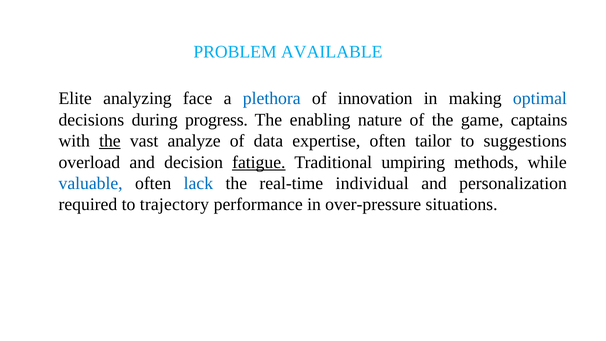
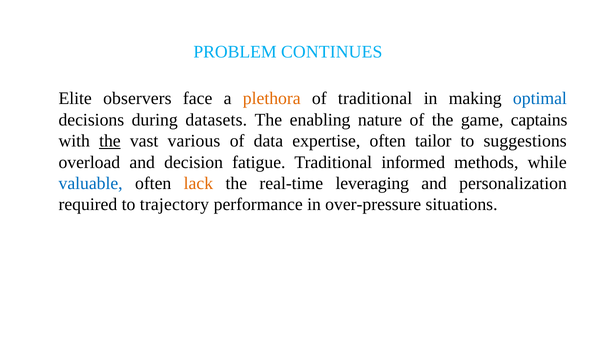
AVAILABLE: AVAILABLE -> CONTINUES (332, 52)
analyzing: analyzing -> observers (137, 98)
plethora colour: blue -> orange (272, 98)
of innovation: innovation -> traditional (375, 98)
progress: progress -> datasets (216, 120)
analyze: analyze -> various (194, 141)
fatigue underline: present -> none (259, 162)
umpiring: umpiring -> informed (413, 162)
lack colour: blue -> orange (198, 183)
individual: individual -> leveraging (372, 183)
